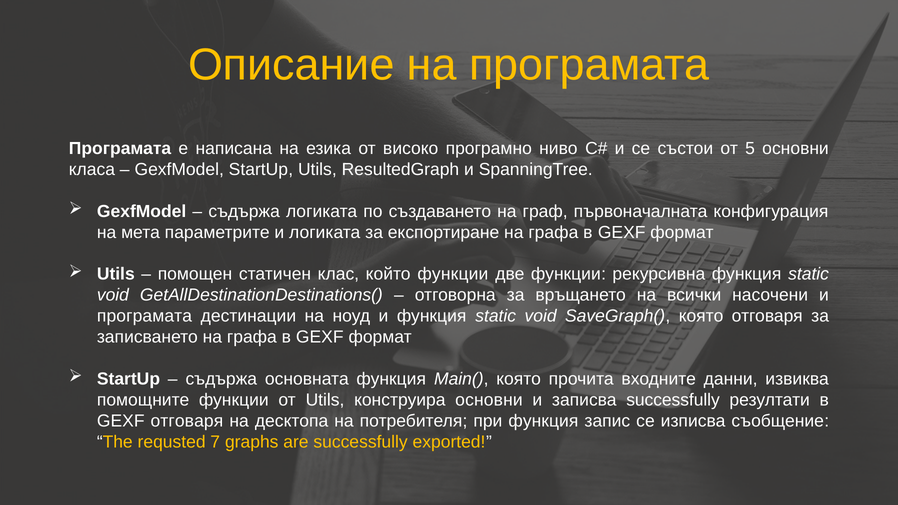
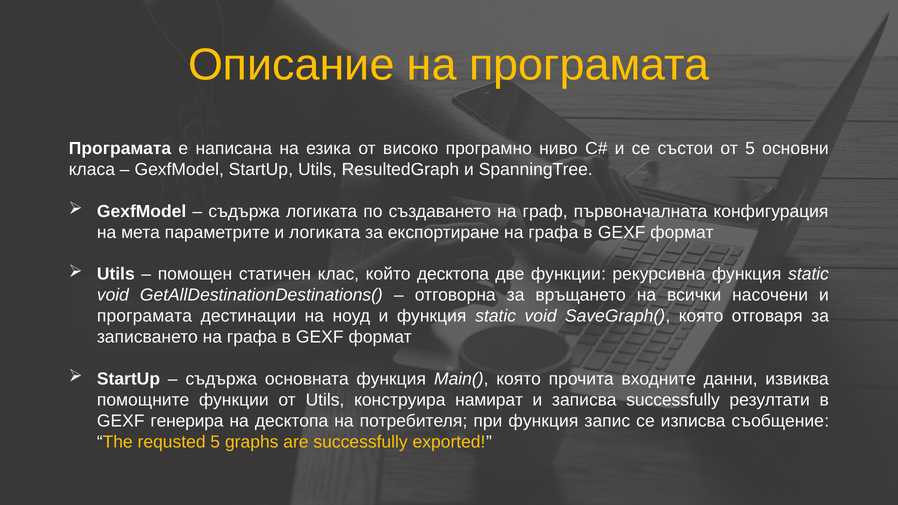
който функции: функции -> десктопа (453, 274)
конструира основни: основни -> намират (489, 400)
GEXF отговаря: отговаря -> генерира (187, 421)
requsted 7: 7 -> 5 (215, 442)
